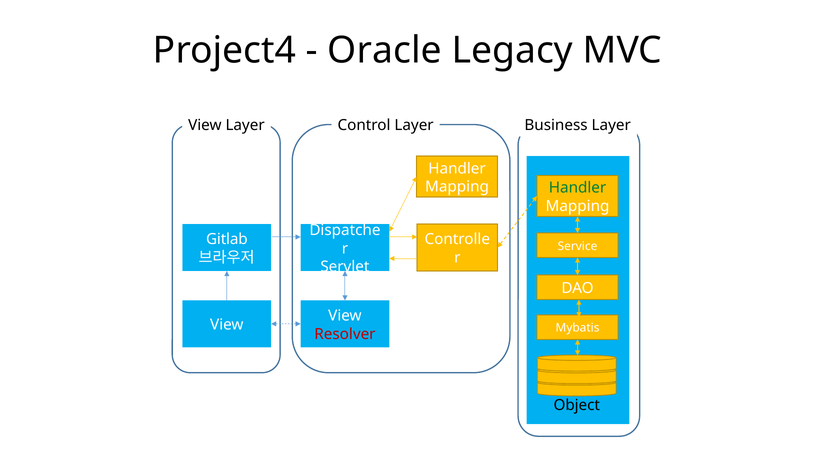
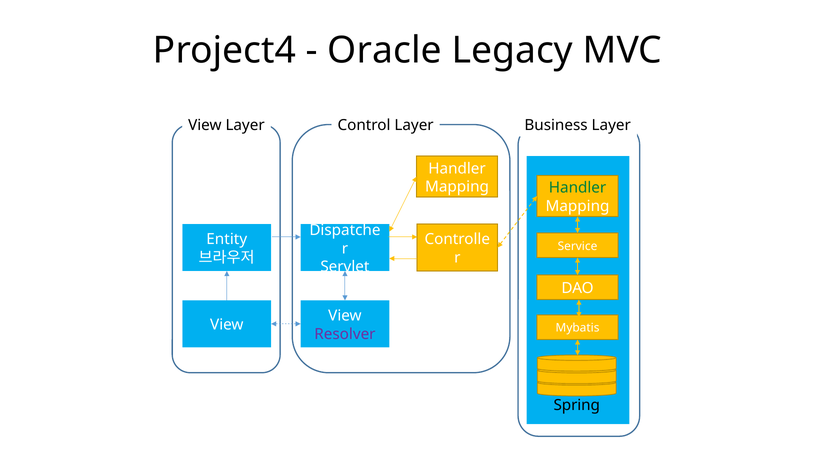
Gitlab: Gitlab -> Entity (227, 239)
Resolver colour: red -> purple (345, 334)
Object: Object -> Spring (577, 405)
